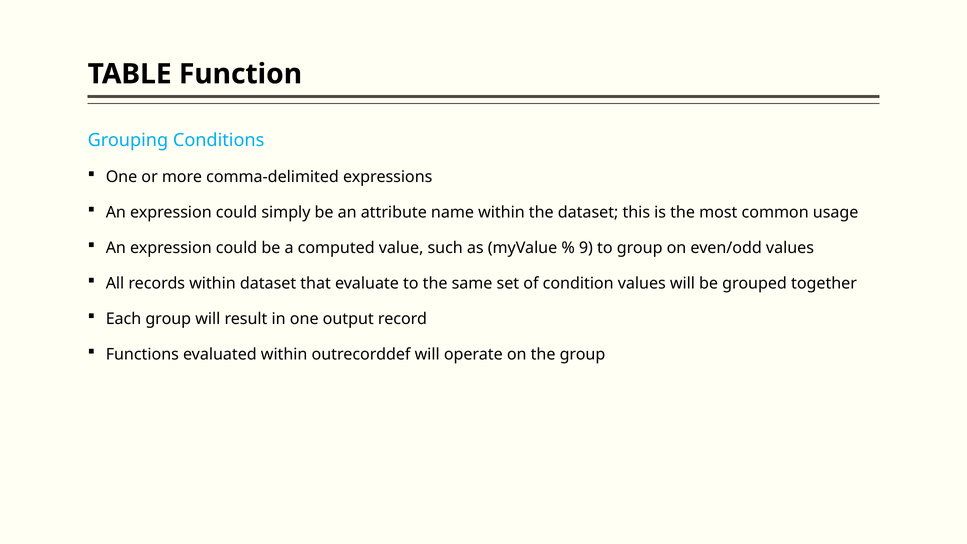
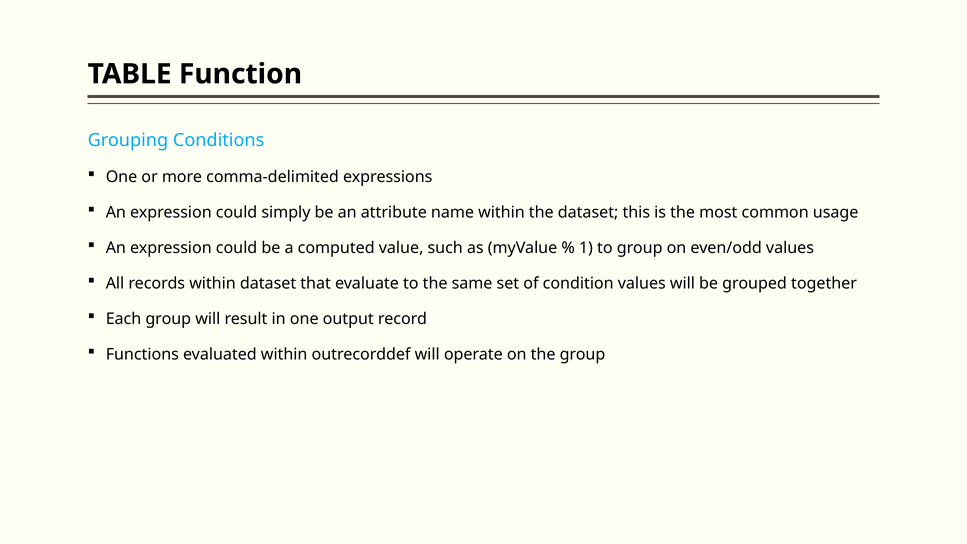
9: 9 -> 1 (586, 248)
